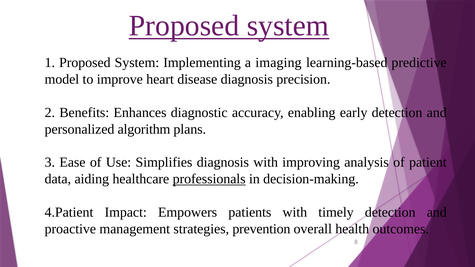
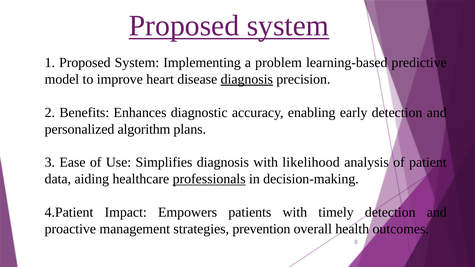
imaging: imaging -> problem (279, 63)
diagnosis underline: none -> present (247, 79)
improving: improving -> likelihood (311, 162)
